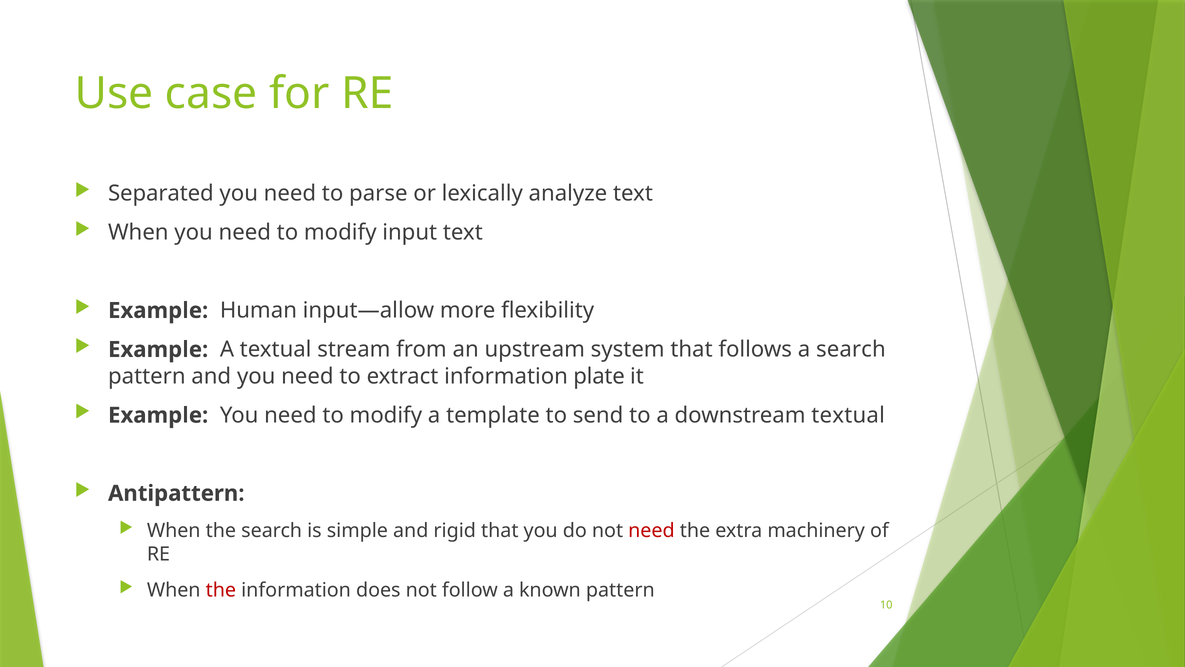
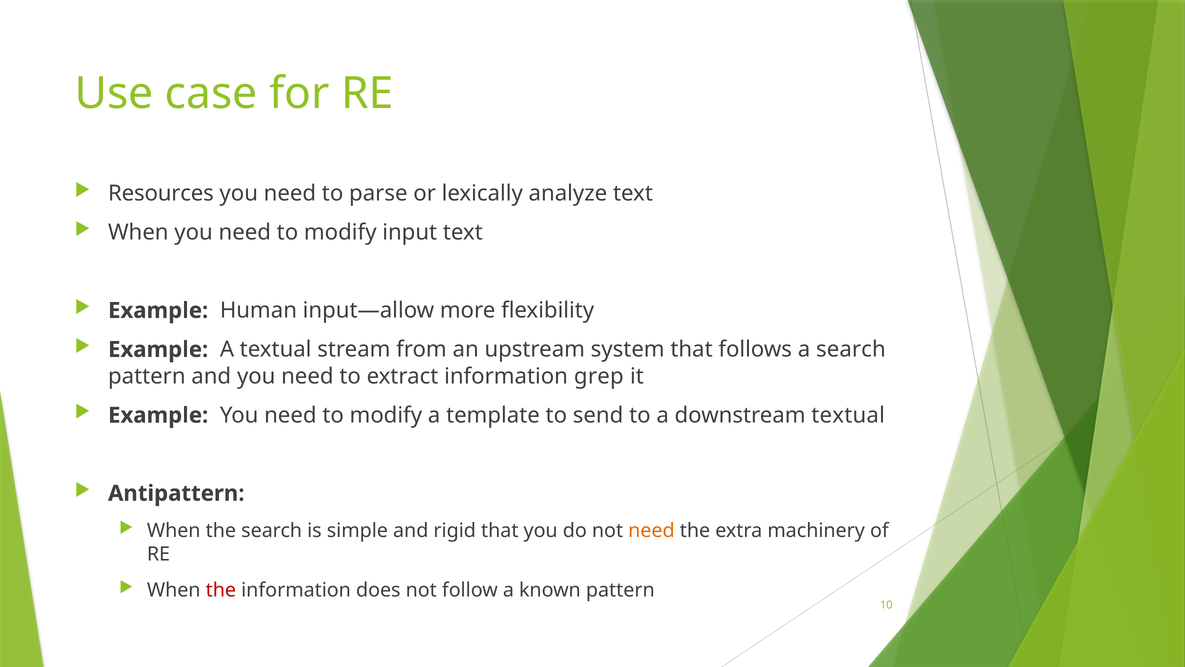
Separated: Separated -> Resources (161, 193)
plate: plate -> grep (599, 376)
need colour: red -> orange (651, 530)
